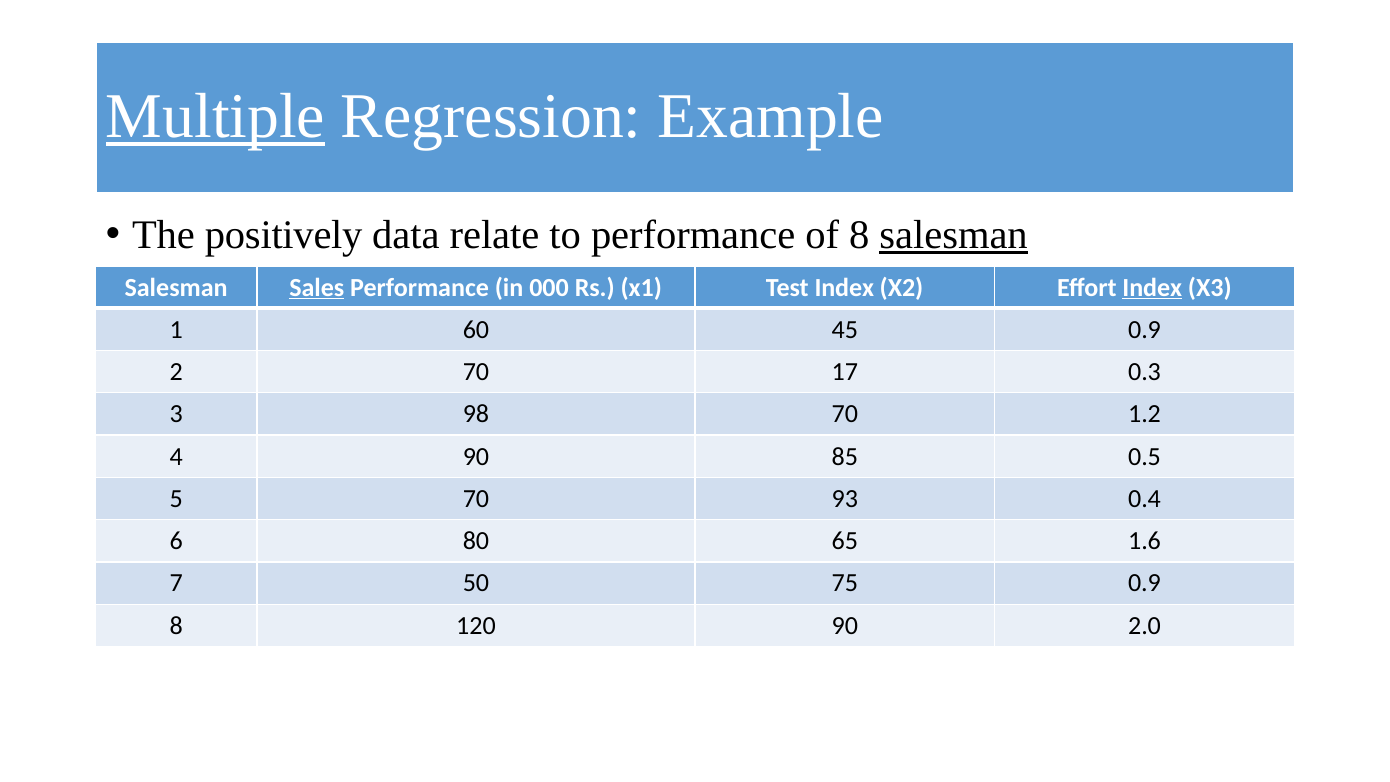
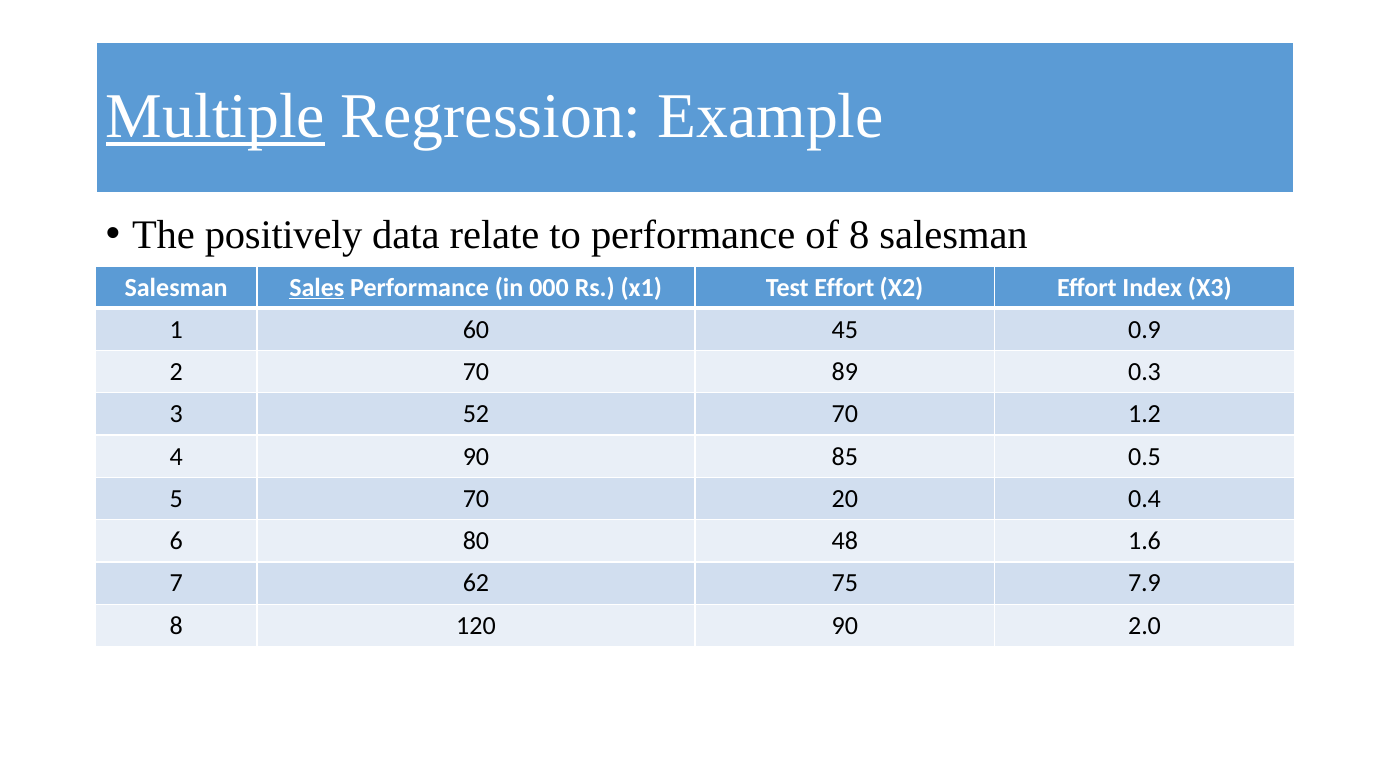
salesman underline: present -> none (954, 235)
Test Index: Index -> Effort (844, 287)
Index underline: present -> none (1152, 287)
17: 17 -> 89 (845, 372)
98: 98 -> 52 (476, 414)
93: 93 -> 20 (845, 499)
65: 65 -> 48 (845, 541)
50: 50 -> 62 (476, 583)
75 0.9: 0.9 -> 7.9 (1144, 583)
